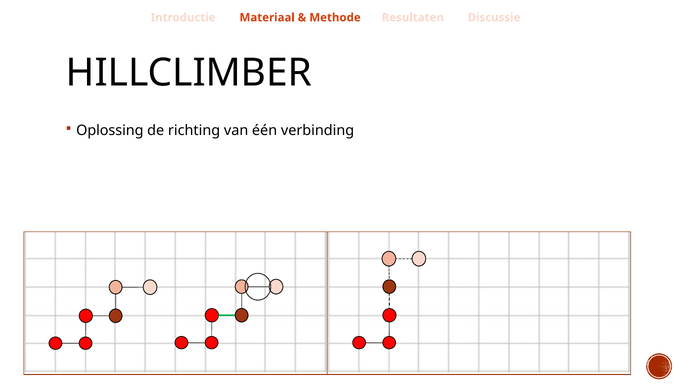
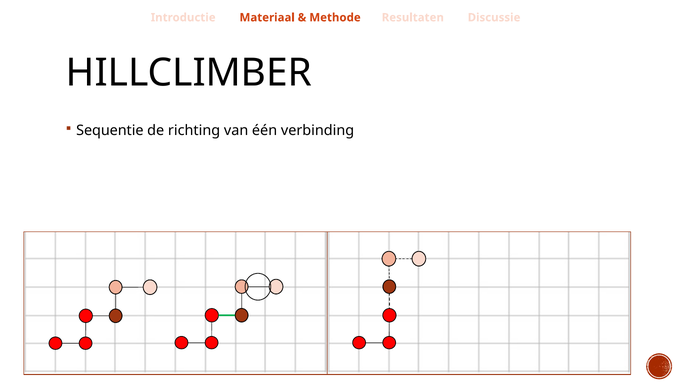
Oplossing: Oplossing -> Sequentie (110, 131)
